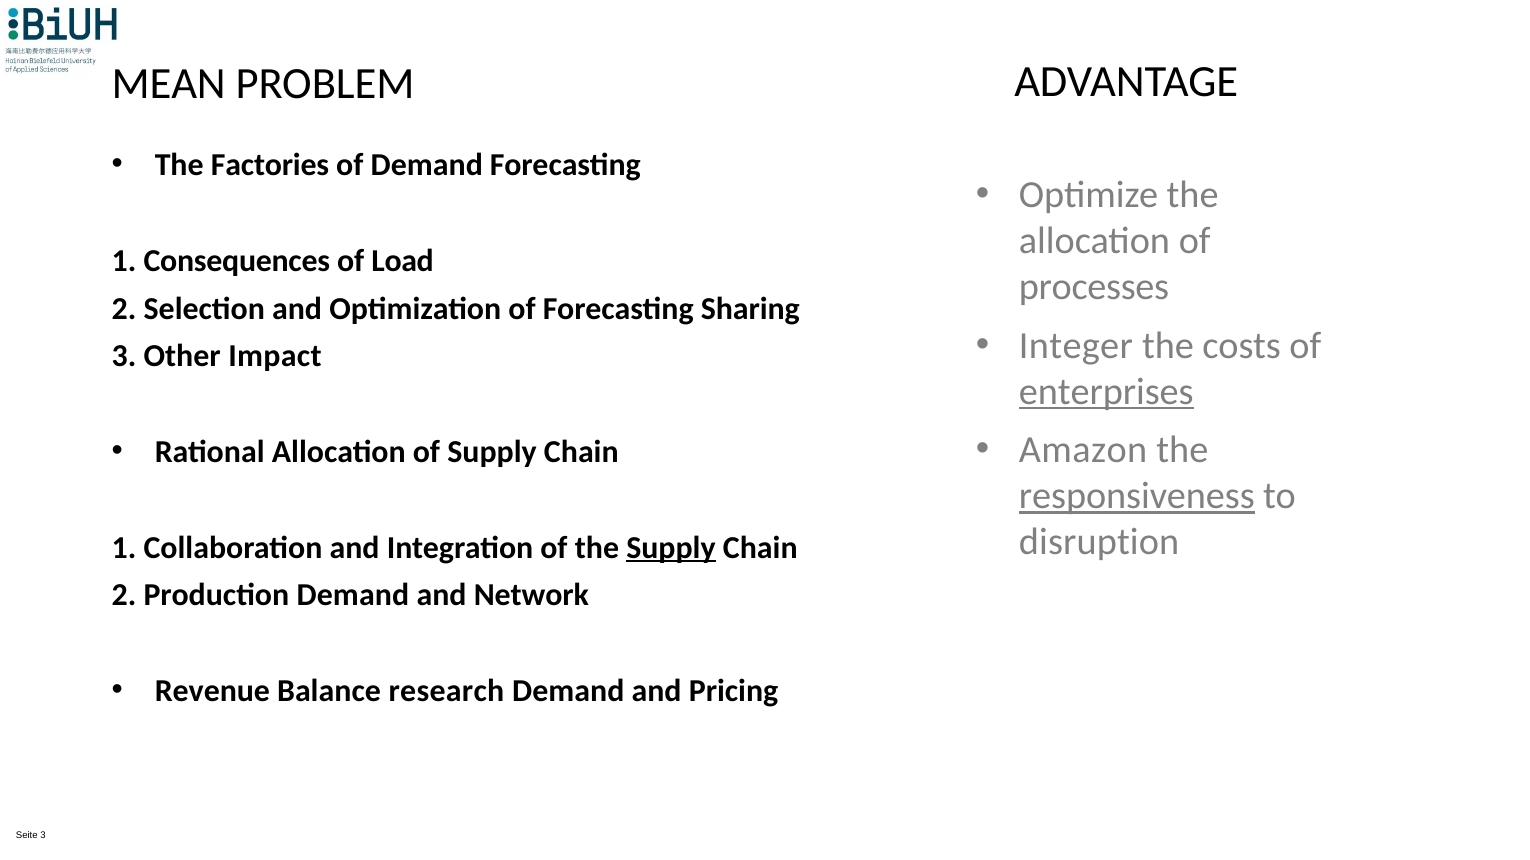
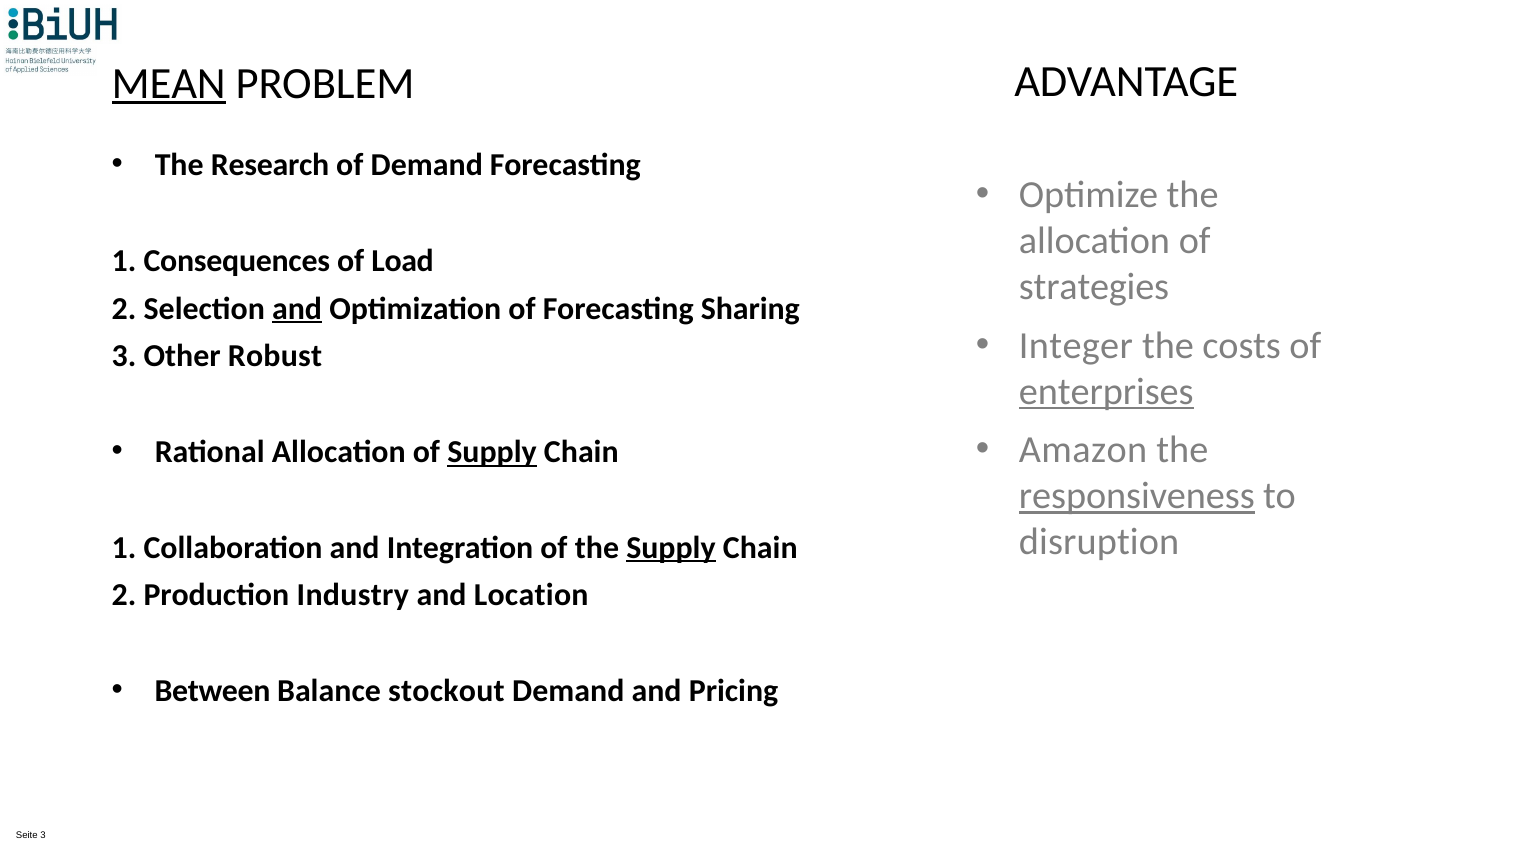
MEAN underline: none -> present (169, 83)
Factories: Factories -> Research (270, 165)
processes: processes -> strategies (1094, 287)
and underline: none -> present (297, 309)
Impact: Impact -> Robust (275, 357)
Supply underline: none -> present (492, 452)
Production Demand: Demand -> Industry (353, 596)
Network: Network -> Location (531, 596)
Revenue: Revenue -> Between (213, 691)
research: research -> stockout (446, 691)
